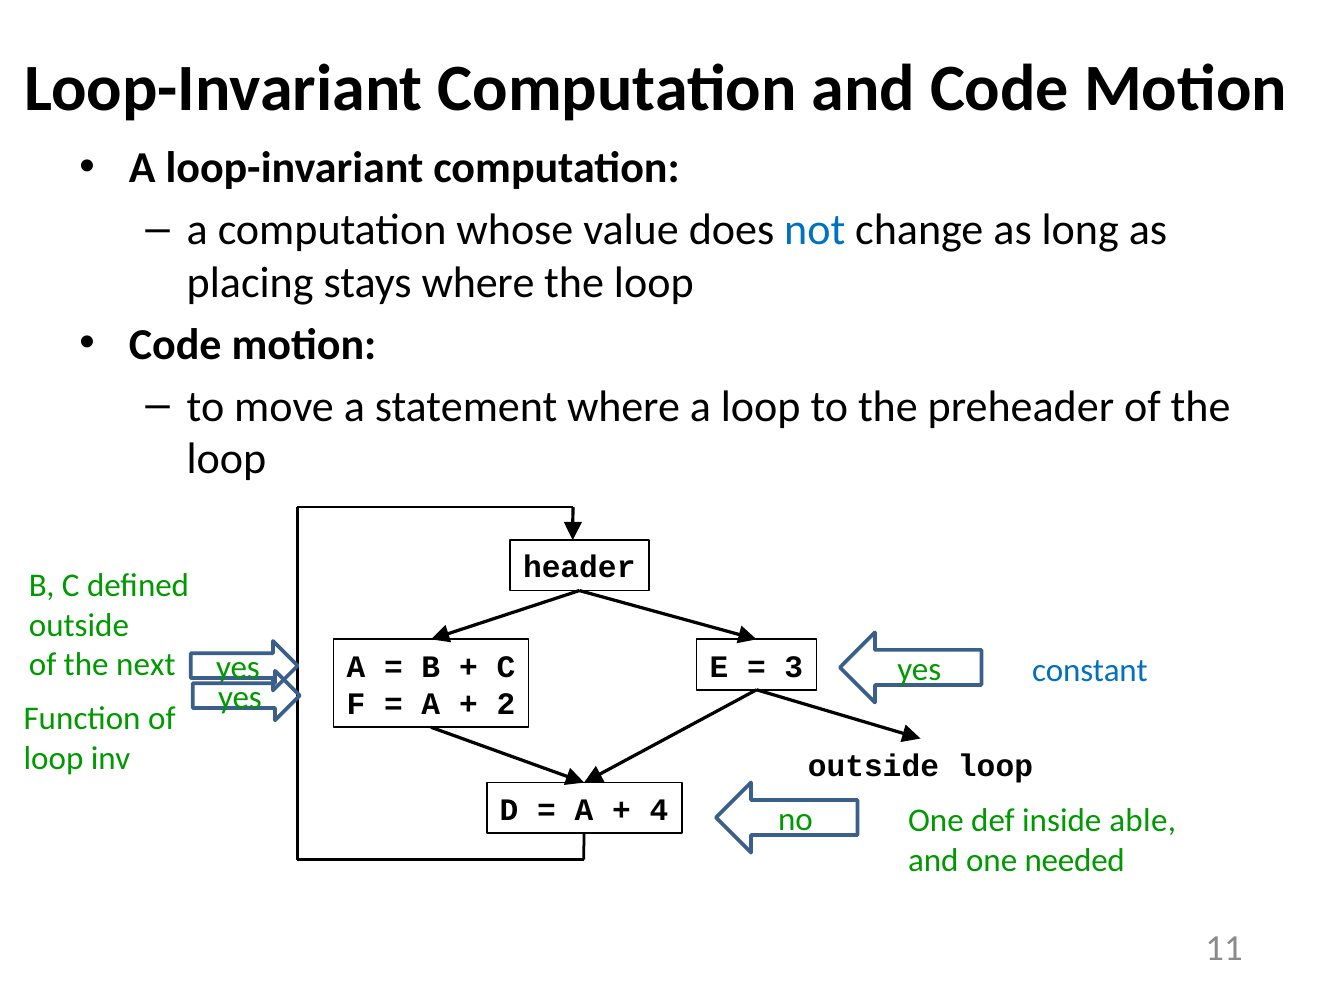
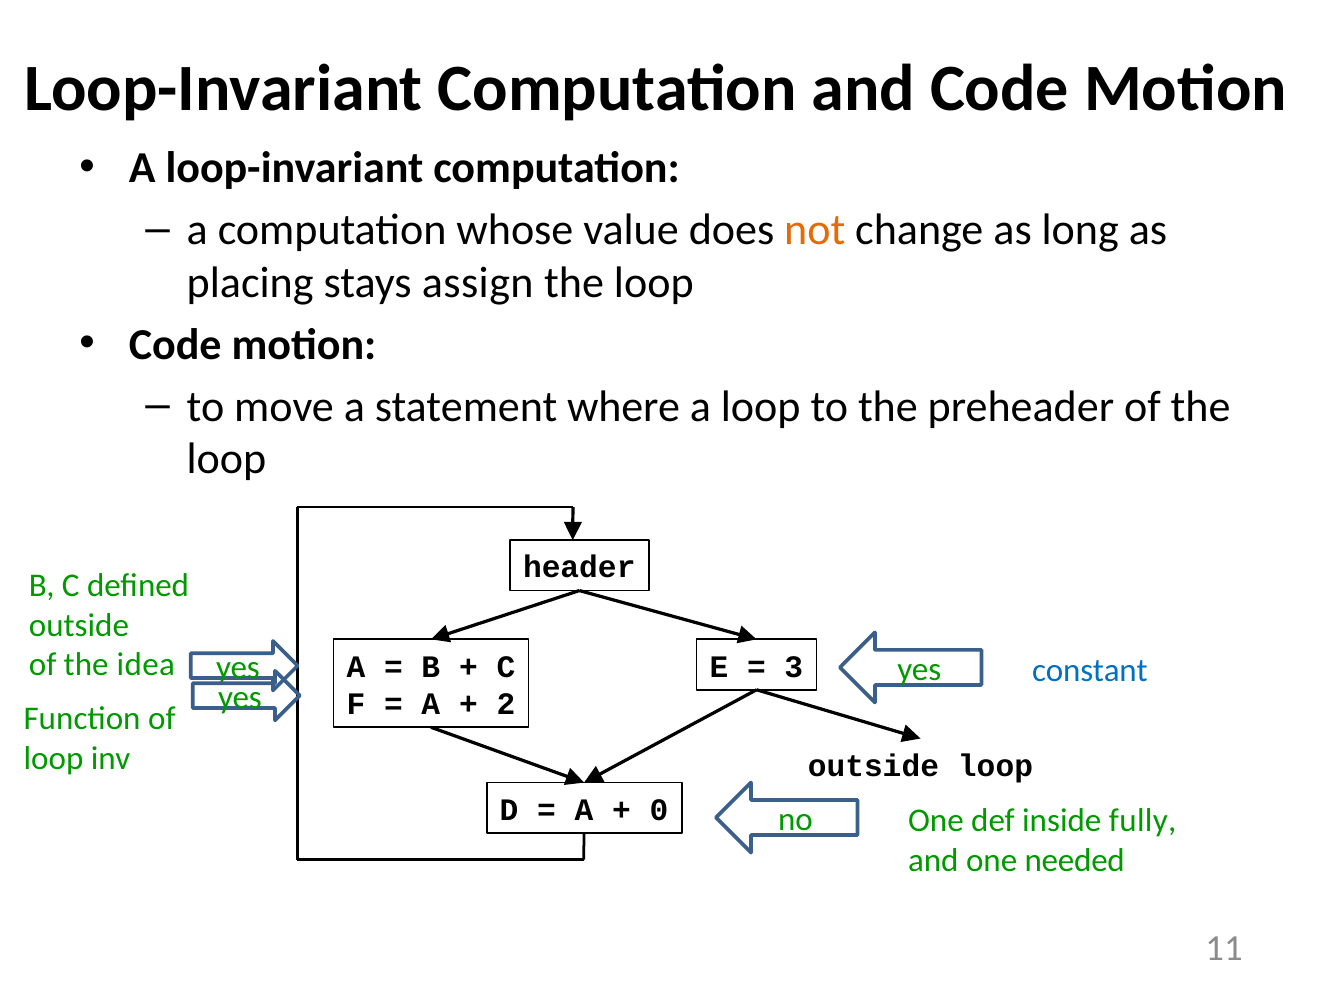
not colour: blue -> orange (815, 230)
stays where: where -> assign (478, 283)
next: next -> idea (146, 665)
4: 4 -> 0 (659, 810)
able: able -> fully (1143, 820)
